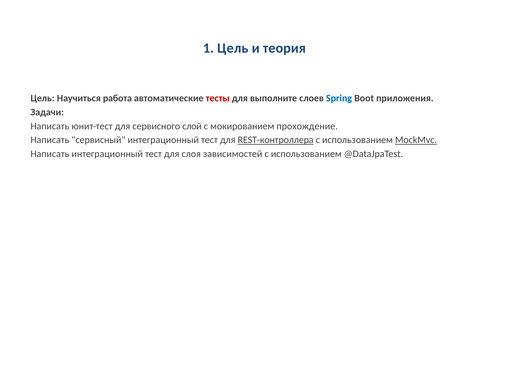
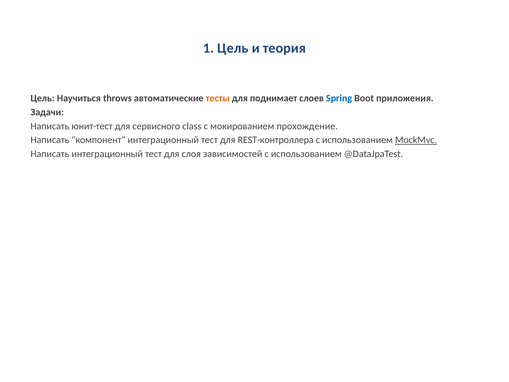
работа: работа -> throws (117, 98)
тесты colour: red -> orange (218, 98)
выполните: выполните -> поднимает (274, 98)
слой: слой -> class (192, 126)
сервисный: сервисный -> компонент (98, 140)
REST-контроллера underline: present -> none (276, 140)
